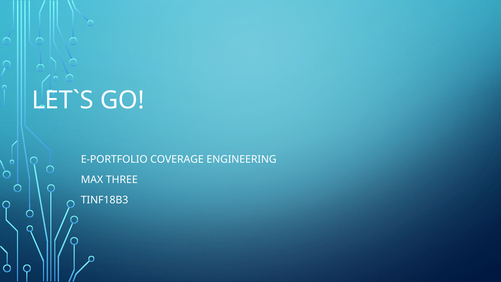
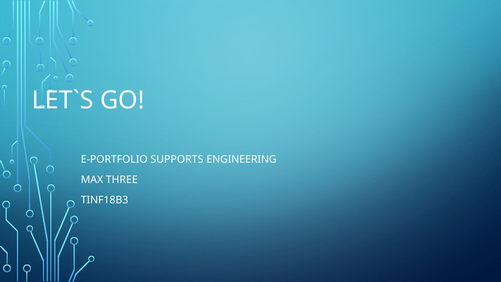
COVERAGE: COVERAGE -> SUPPORTS (177, 159)
